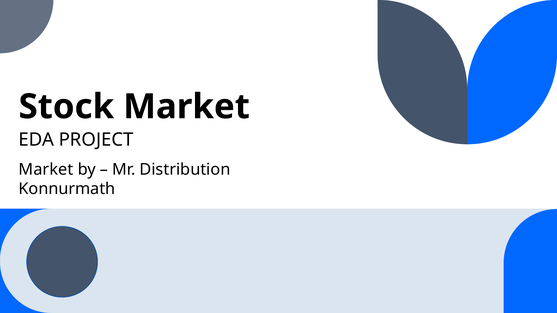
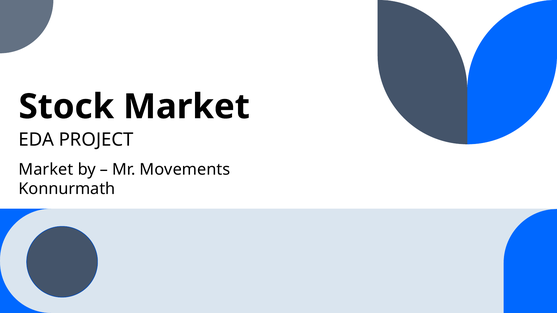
Distribution: Distribution -> Movements (185, 170)
